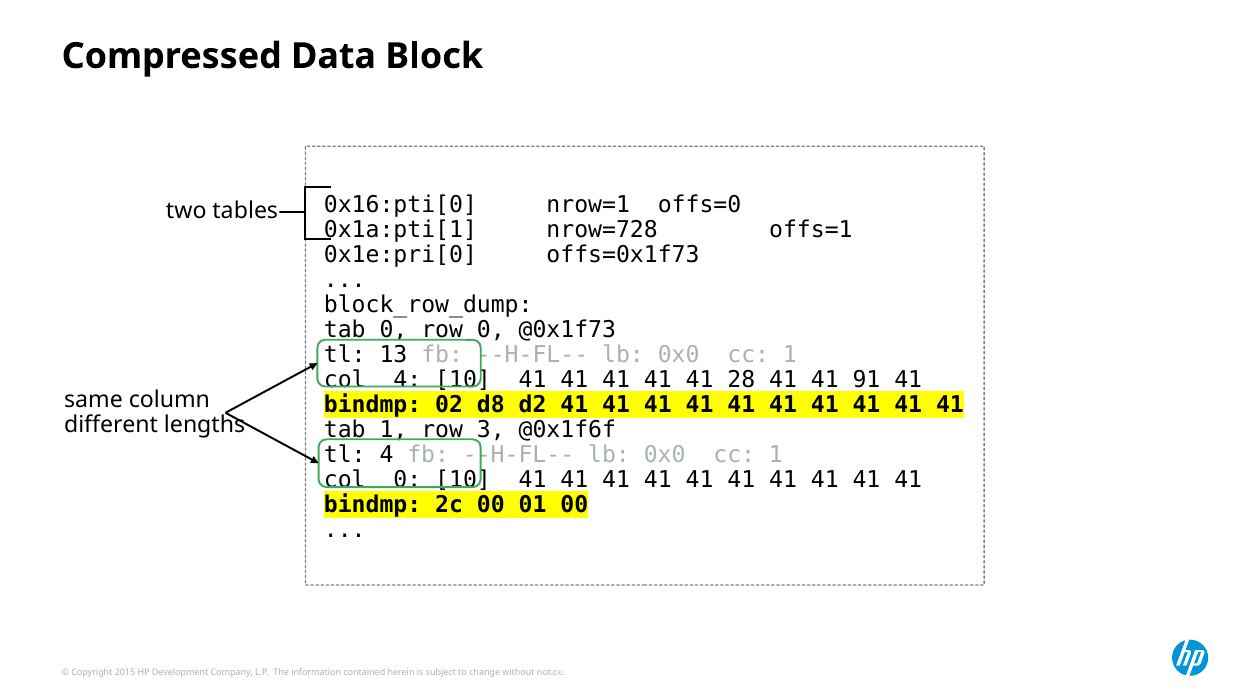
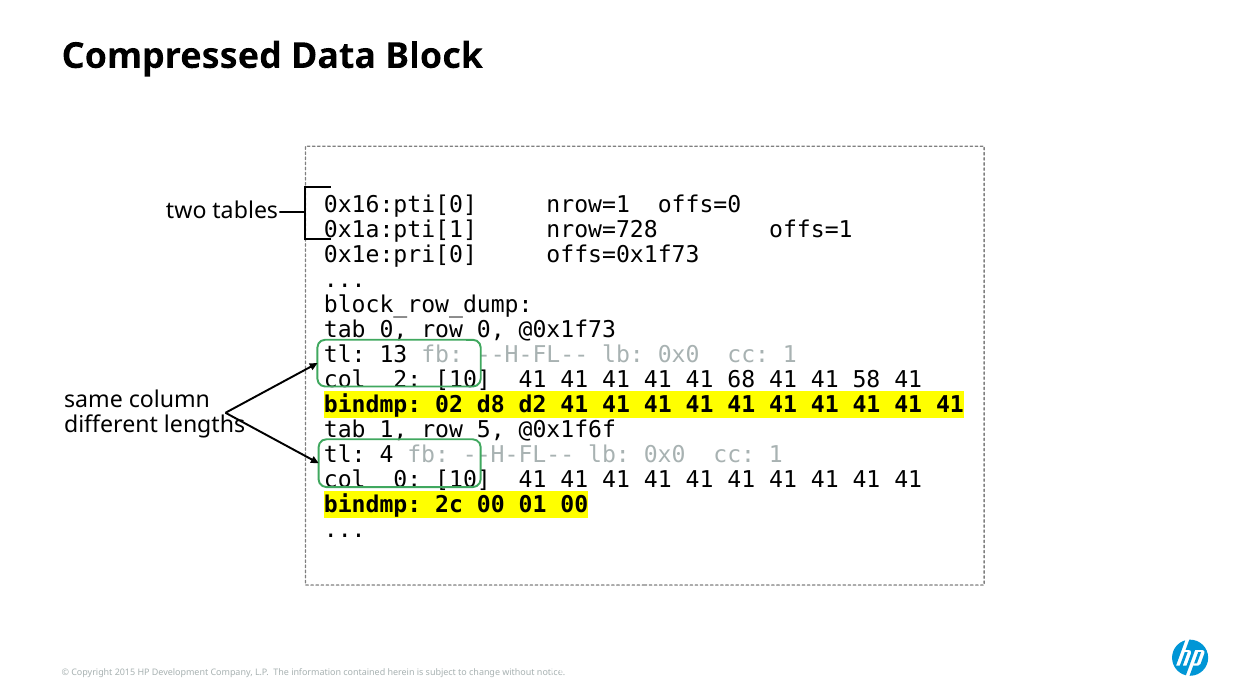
col 4: 4 -> 2 (407, 380)
28: 28 -> 68 (741, 380)
91: 91 -> 58 (866, 380)
3: 3 -> 5 (491, 430)
